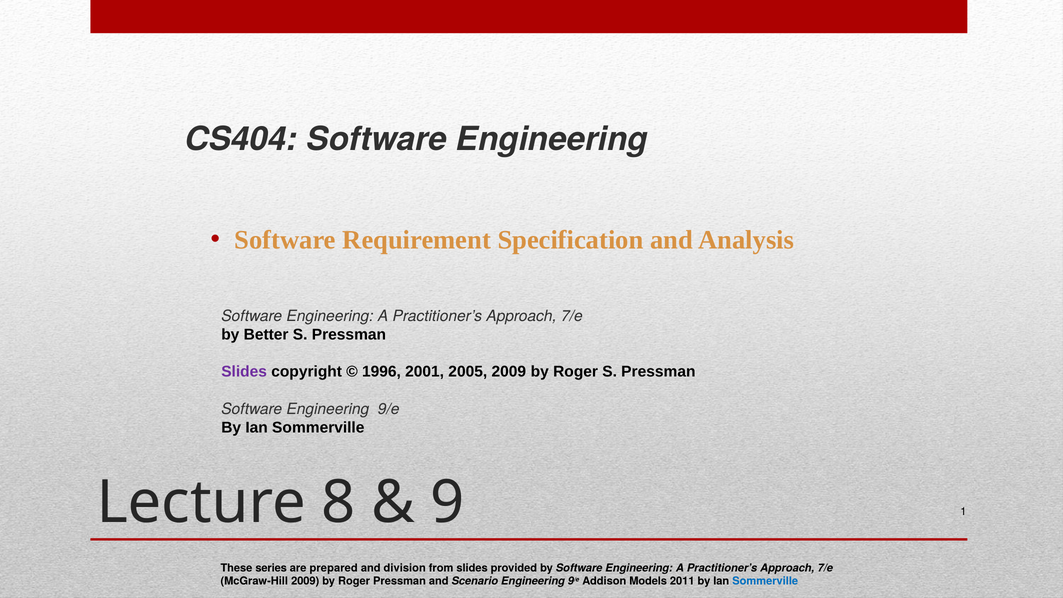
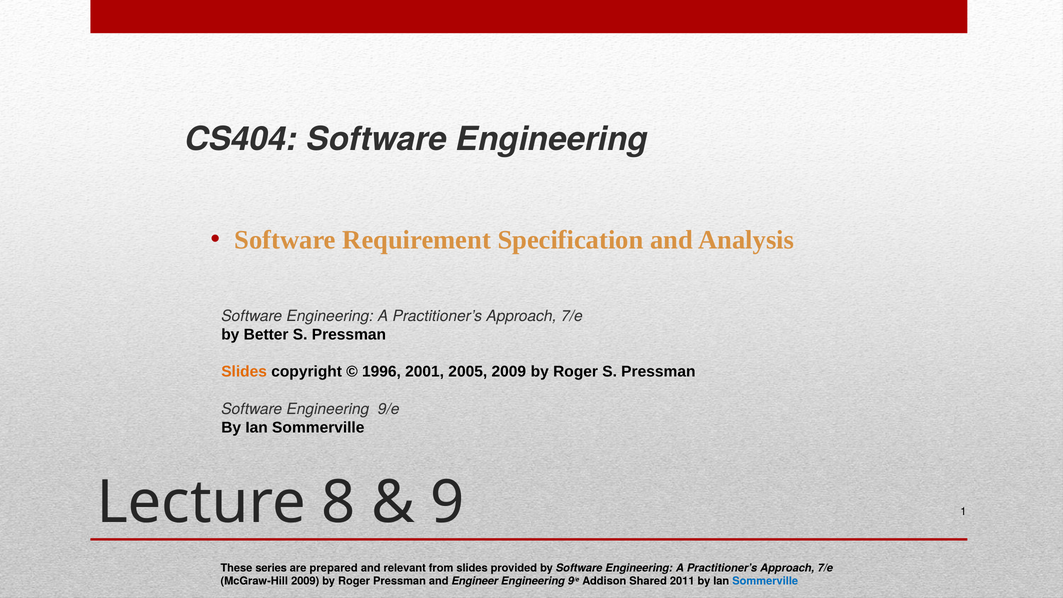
Slides colour: purple -> orange (244, 372)
division: division -> relevant (405, 568)
Scenario: Scenario -> Engineer (475, 581)
Models: Models -> Shared (648, 581)
